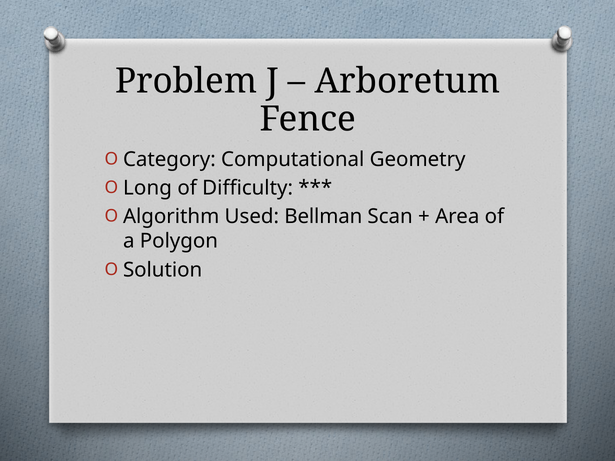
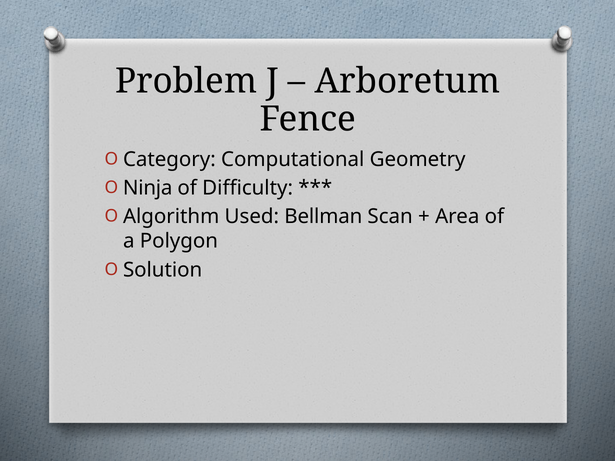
Long: Long -> Ninja (148, 188)
